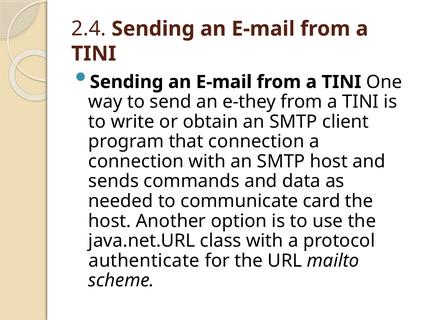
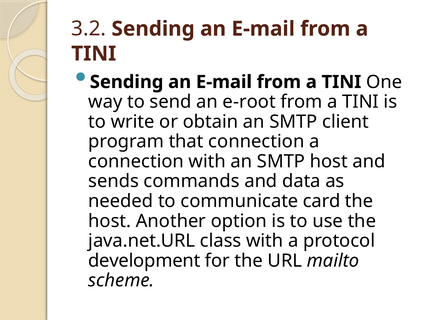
2.4: 2.4 -> 3.2 (89, 29)
e-they: e-they -> e-root (249, 102)
authenticate: authenticate -> development (144, 261)
